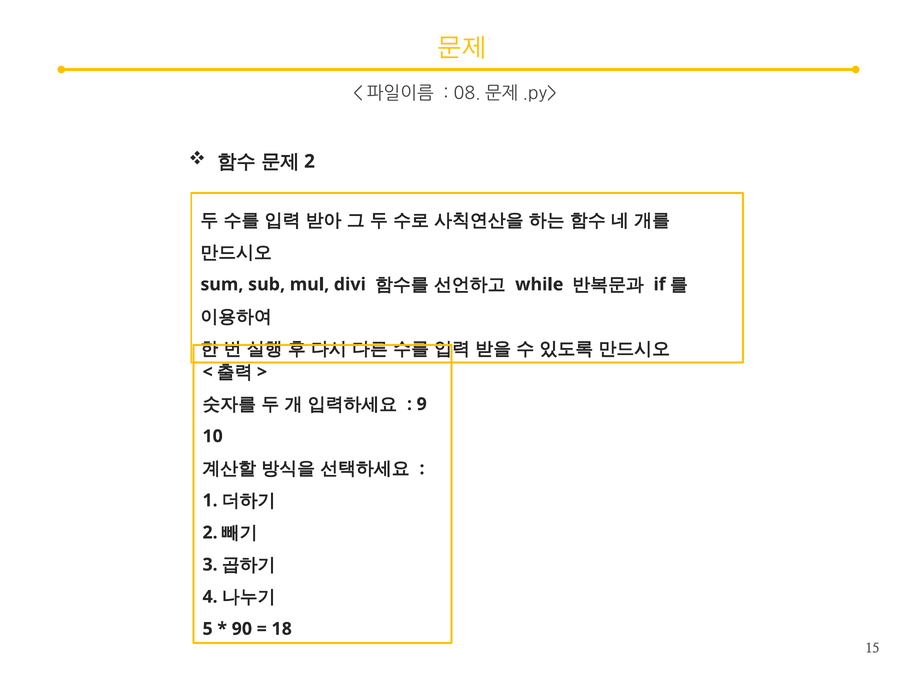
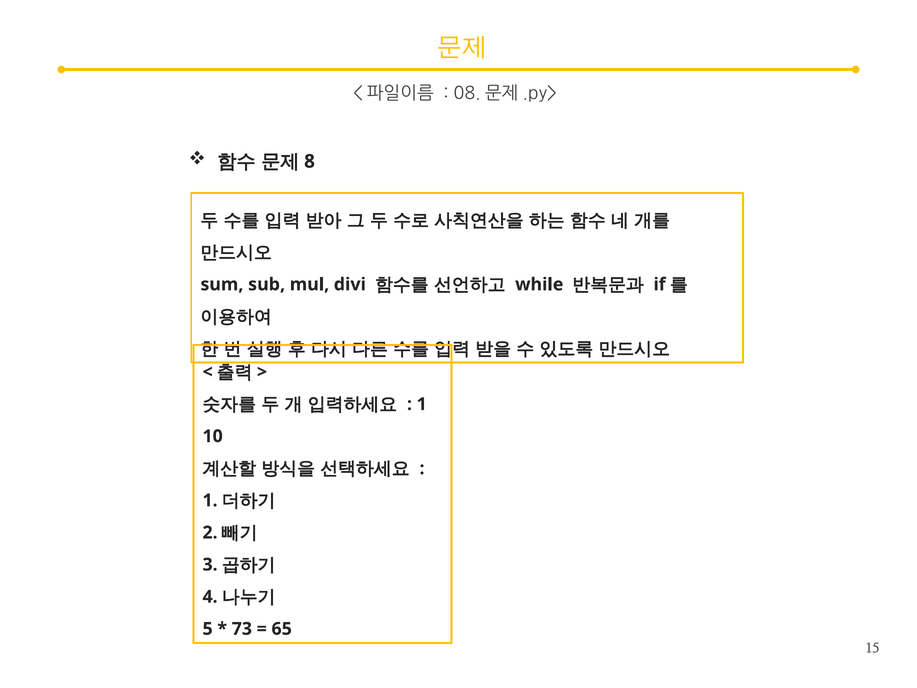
2: 2 -> 8 (310, 161)
9: 9 -> 1 (422, 404)
90: 90 -> 73 (242, 629)
18: 18 -> 65 (282, 629)
